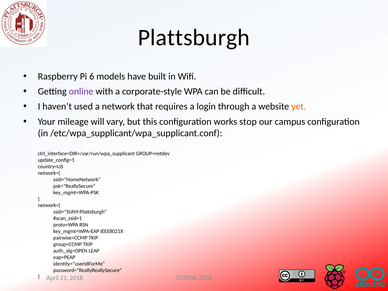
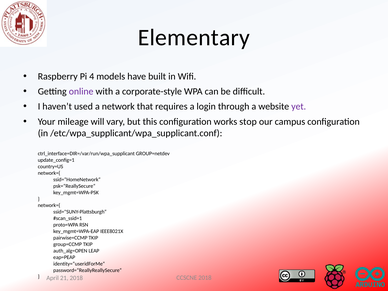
Plattsburgh: Plattsburgh -> Elementary (194, 38)
6: 6 -> 4 (92, 76)
yet colour: orange -> purple (299, 107)
